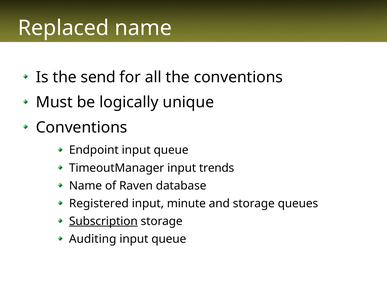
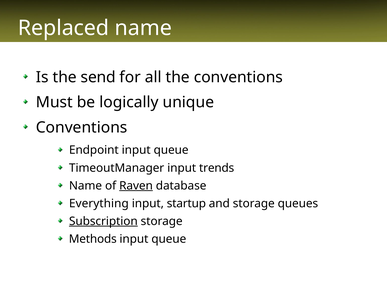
Raven underline: none -> present (136, 186)
Registered: Registered -> Everything (99, 204)
minute: minute -> startup (186, 204)
Auditing: Auditing -> Methods (93, 239)
